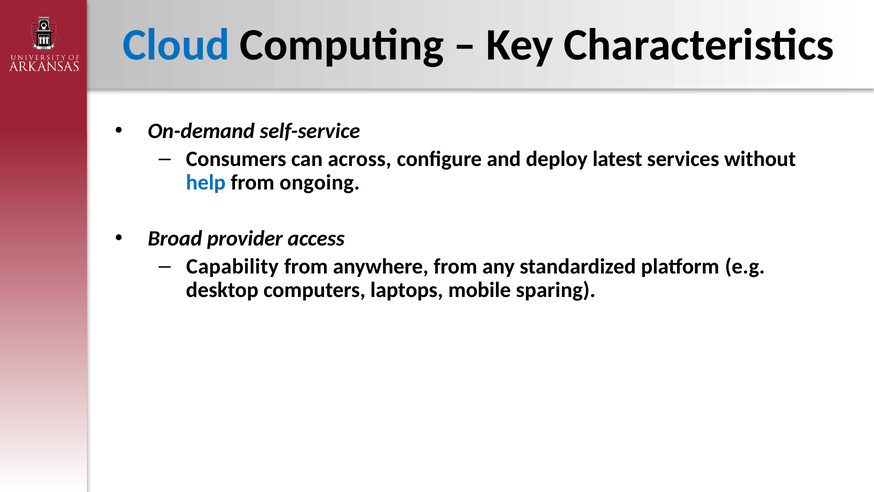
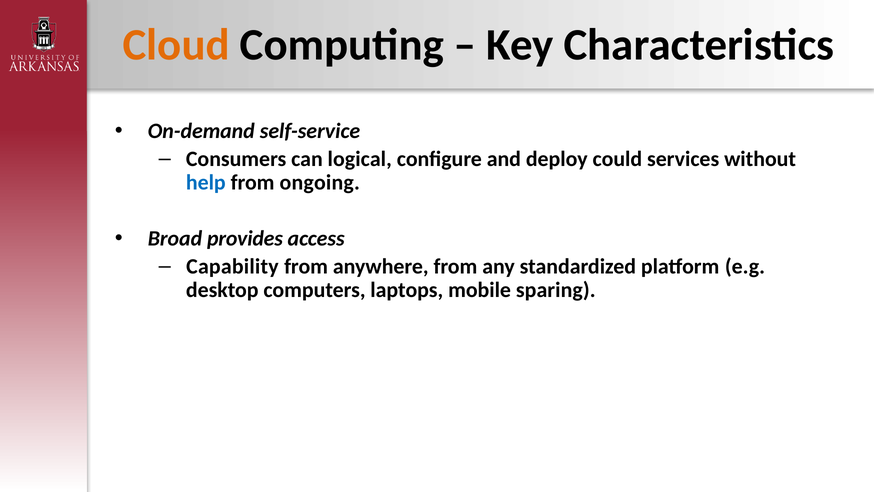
Cloud colour: blue -> orange (176, 45)
across: across -> logical (360, 159)
latest: latest -> could (617, 159)
provider: provider -> provides (245, 238)
